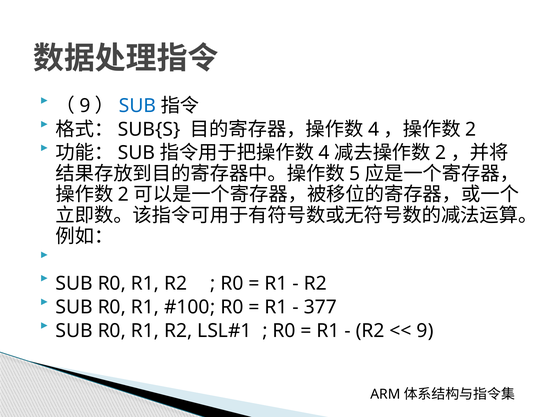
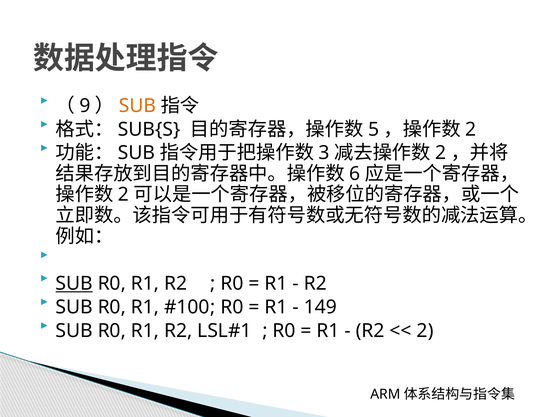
SUB colour: blue -> orange (137, 106)
4: 4 -> 5 (374, 129)
4: 4 -> 3 (324, 153)
5: 5 -> 6 (355, 174)
SUB underline: none -> present (74, 283)
377: 377 -> 149 (320, 307)
9: 9 -> 2 (425, 331)
